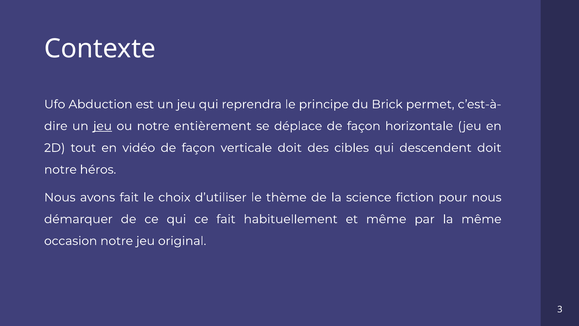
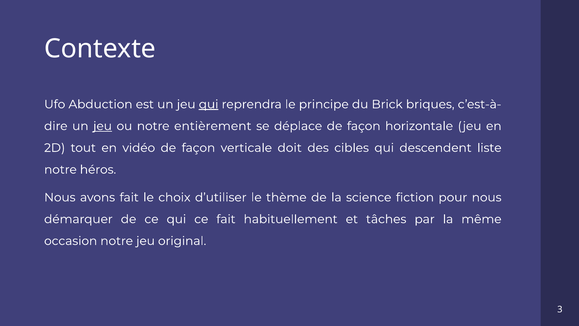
qui underline: none -> present (209, 104)
permet: permet -> briques (430, 104)
descendent doit: doit -> liste (489, 148)
et même: même -> tâches (386, 219)
